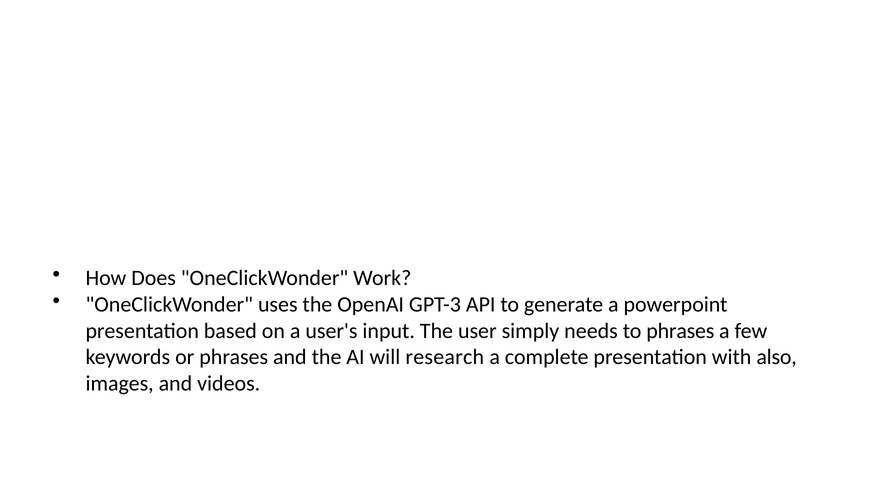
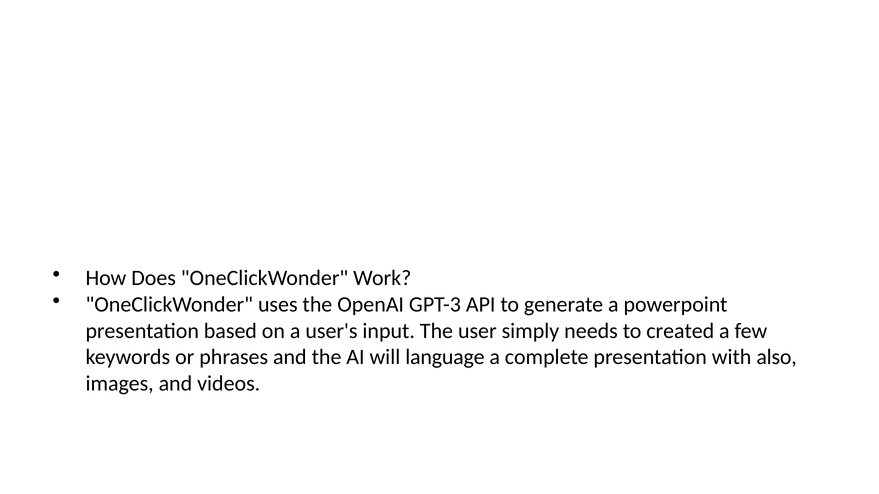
to phrases: phrases -> created (680, 331)
research: research -> language (445, 357)
